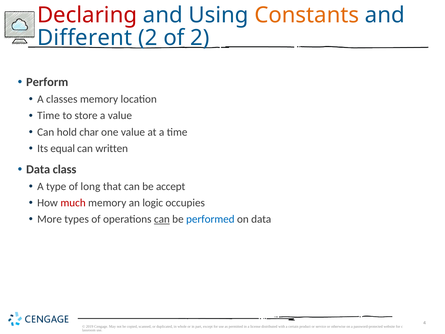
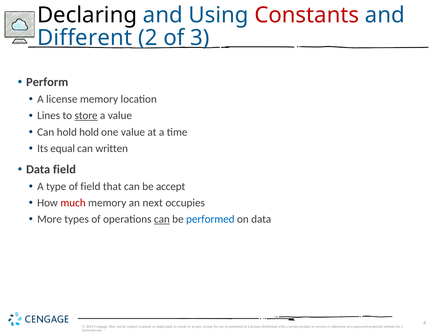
Declaring colour: red -> black (87, 15)
Constants colour: orange -> red (307, 15)
of 2: 2 -> 3 (200, 38)
classes: classes -> license (62, 99)
Time: Time -> Lines (49, 116)
store underline: none -> present (86, 116)
hold char: char -> hold (89, 132)
Data class: class -> field (64, 169)
of long: long -> field (90, 186)
logic: logic -> next (153, 203)
